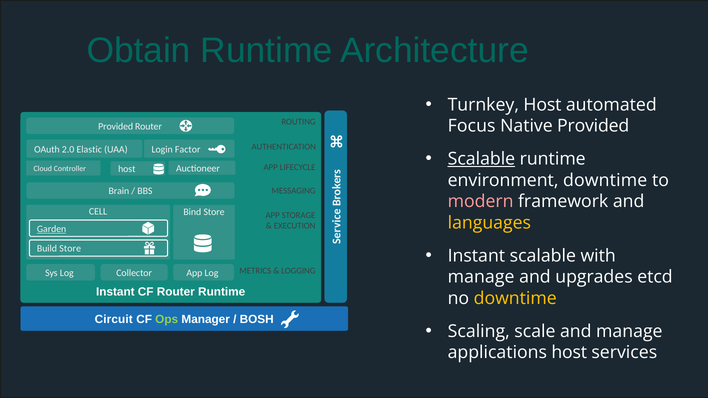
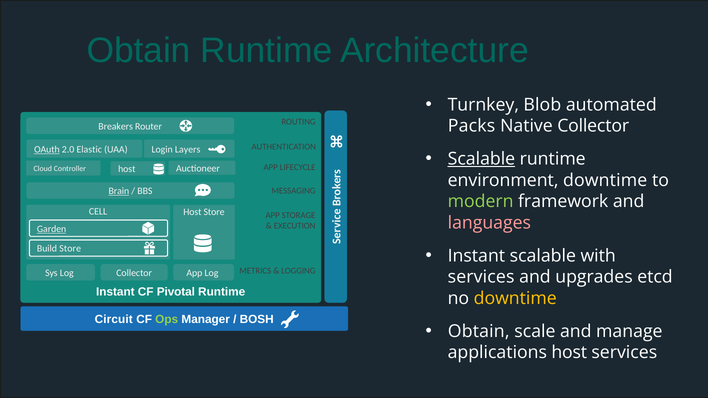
Turnkey Host: Host -> Blob (542, 105)
Focus: Focus -> Packs (472, 126)
Native Provided: Provided -> Collector (593, 126)
Provided: Provided -> Breakers (116, 127)
OAuth underline: none -> present (47, 149)
Factor: Factor -> Layers (188, 149)
Brain underline: none -> present (119, 191)
modern colour: pink -> light green (481, 202)
Bind: Bind -> Host (192, 212)
languages colour: yellow -> pink (489, 223)
manage: manage -> services (481, 277)
CF Router: Router -> Pivotal (176, 292)
Scaling: Scaling -> Obtain (479, 331)
